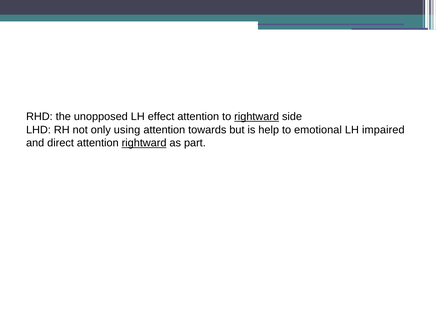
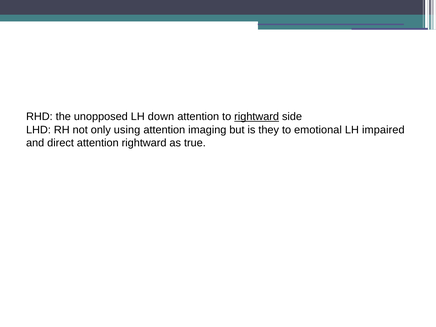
effect: effect -> down (161, 117)
towards: towards -> imaging (207, 130)
help: help -> they (269, 130)
rightward underline: present -> none (144, 143)
part: part -> true (195, 143)
